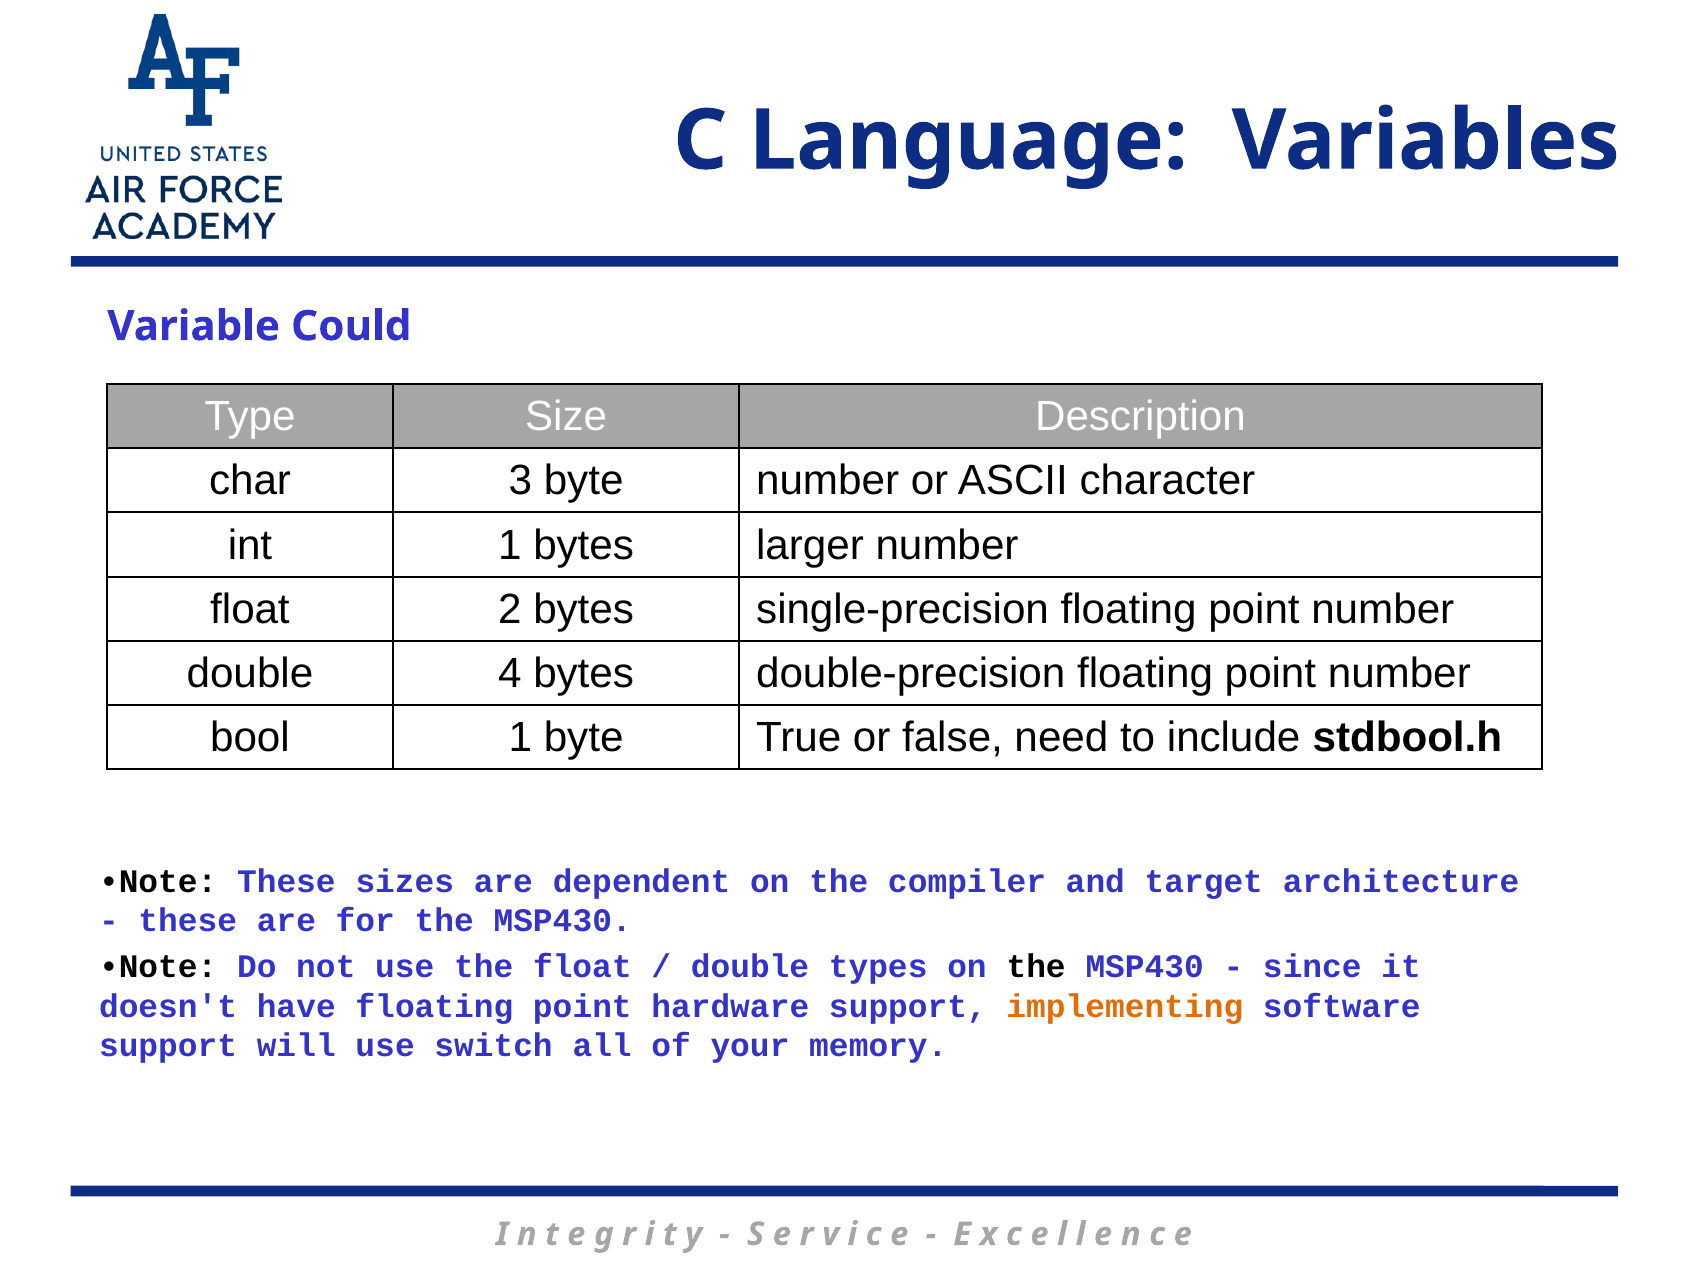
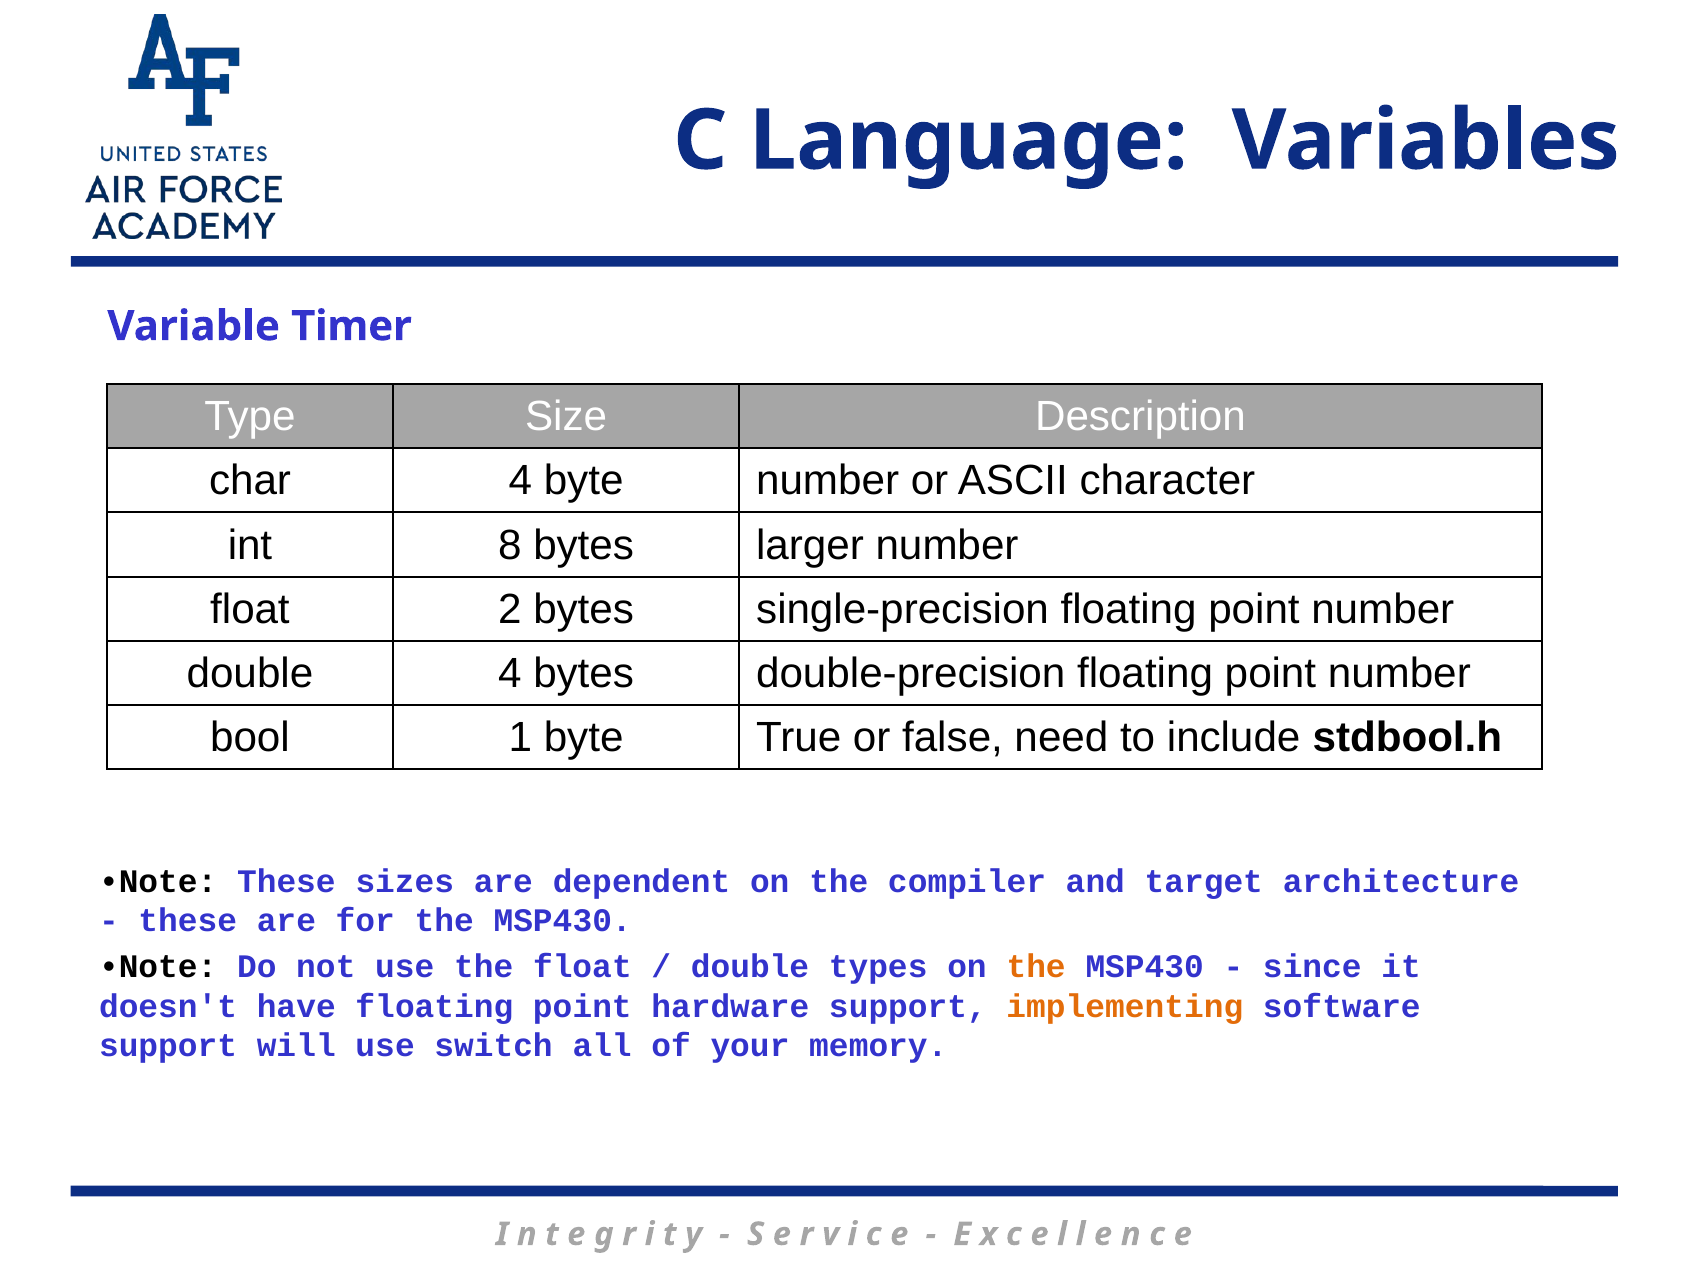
Could: Could -> Timer (351, 326)
char 3: 3 -> 4 (520, 481)
int 1: 1 -> 8 (510, 545)
the colour: black -> orange (1036, 967)
